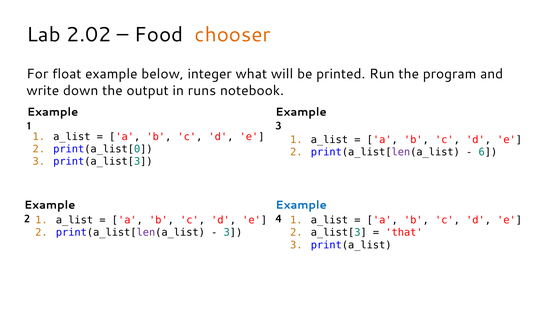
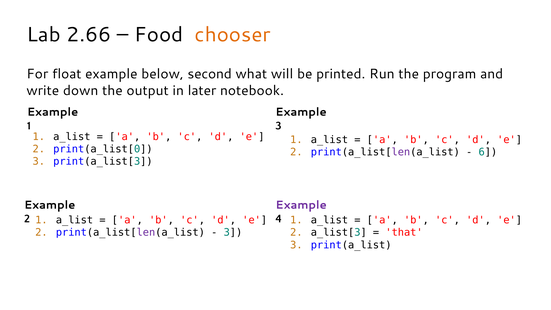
2.02: 2.02 -> 2.66 (89, 35)
integer: integer -> second (210, 74)
runs: runs -> later (202, 91)
Example colour: blue -> purple (301, 205)
